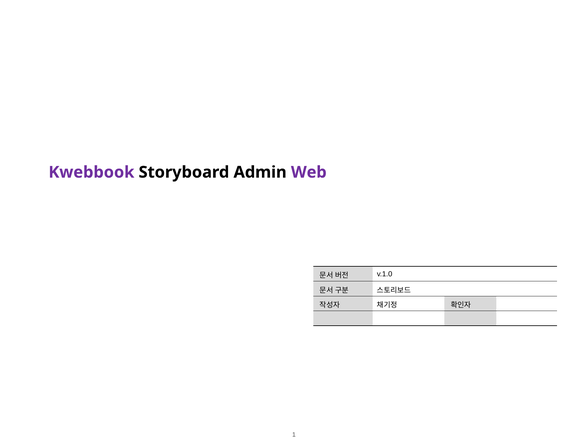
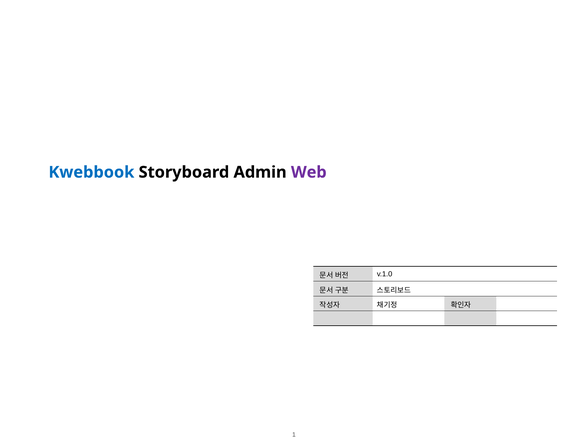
Kwebbook colour: purple -> blue (91, 172)
